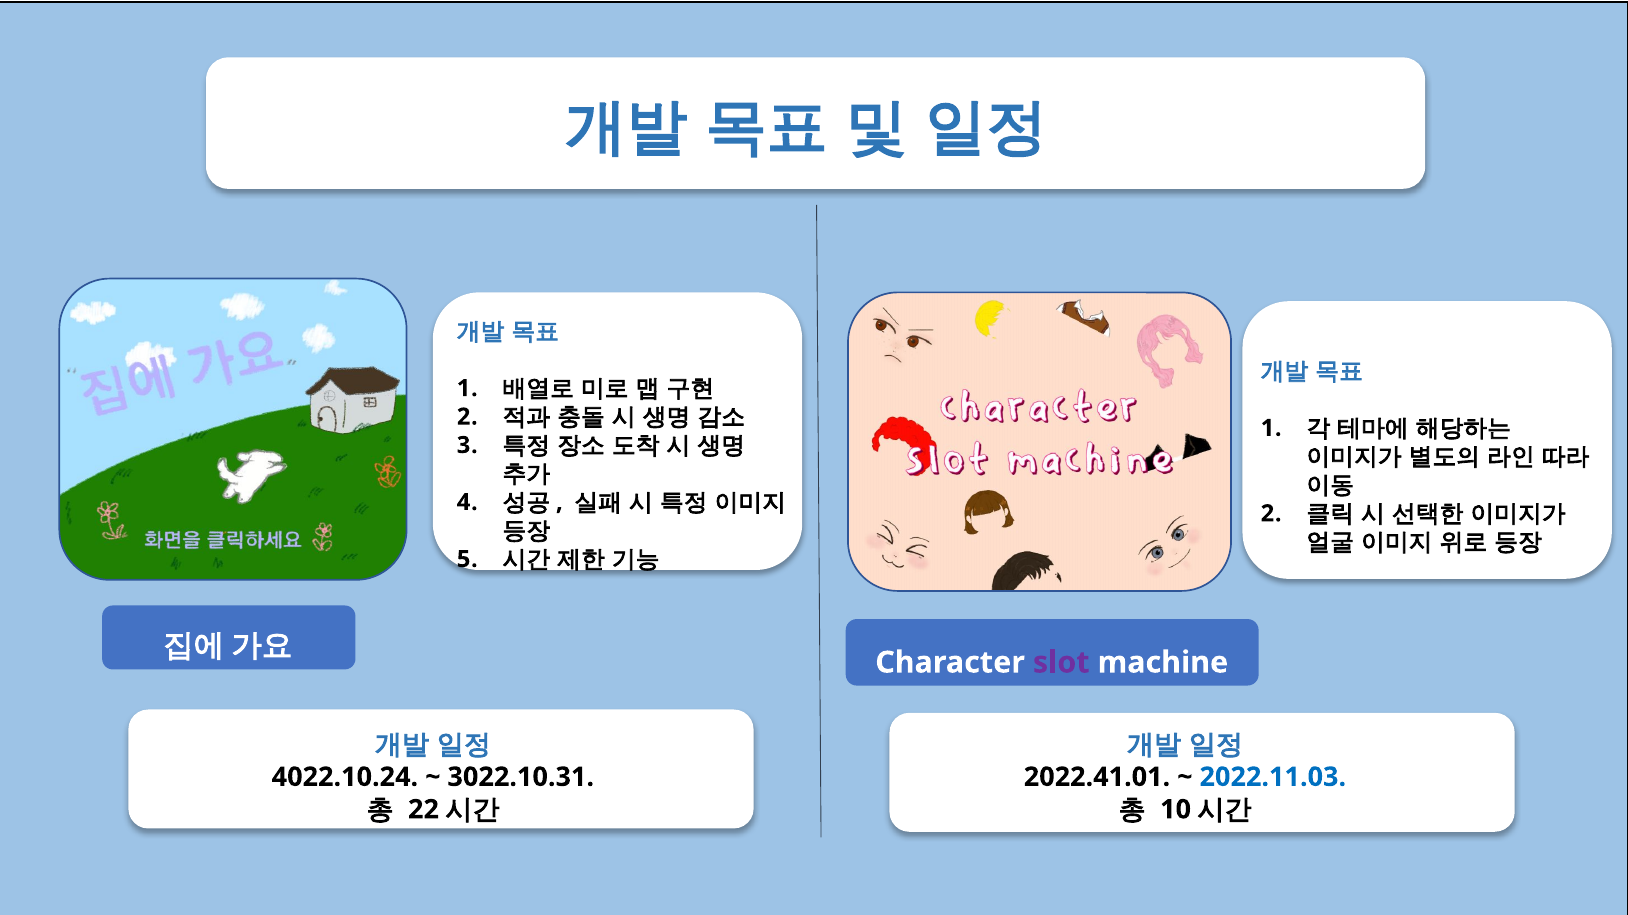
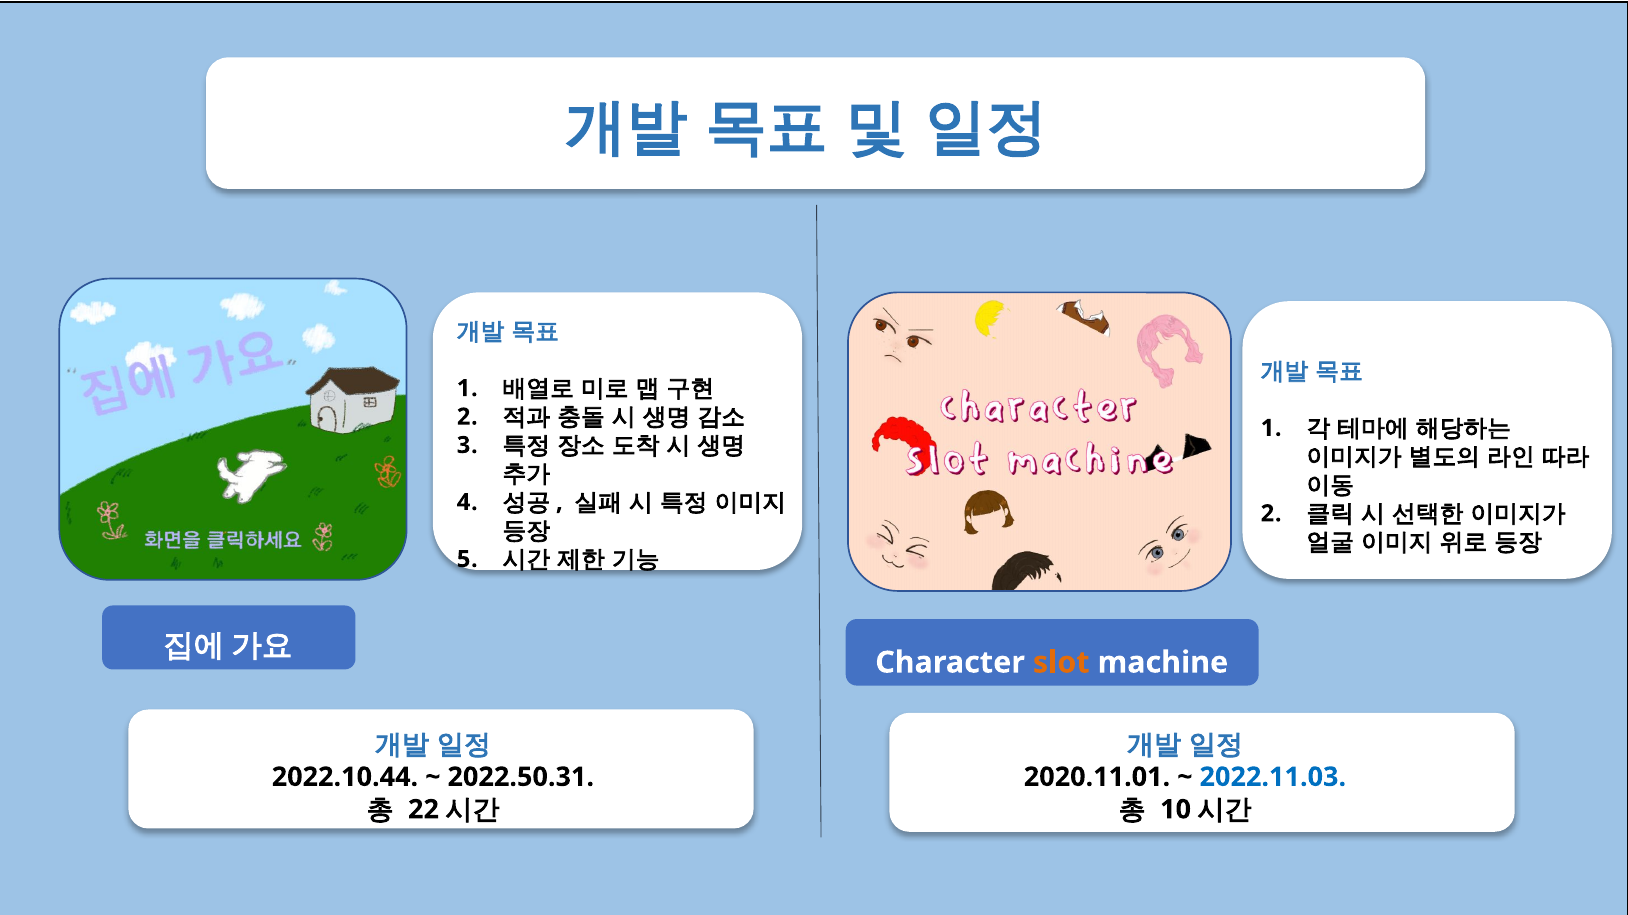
slot colour: purple -> orange (1061, 663)
4022.10.24: 4022.10.24 -> 2022.10.44 (345, 778)
3022.10.31: 3022.10.31 -> 2022.50.31 (521, 778)
2022.41.01: 2022.41.01 -> 2020.11.01 (1097, 778)
